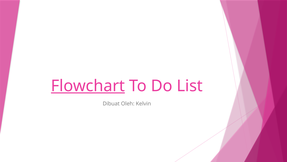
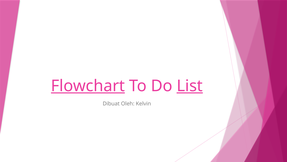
List underline: none -> present (190, 86)
